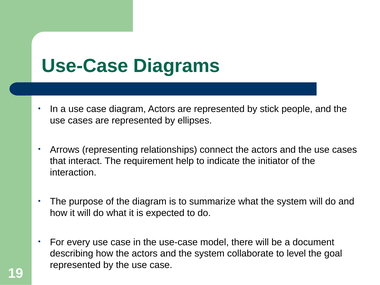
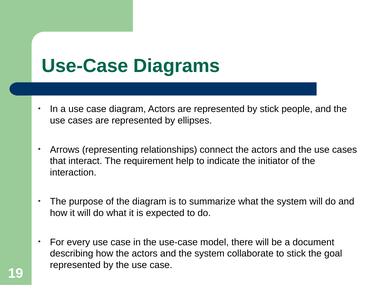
to level: level -> stick (296, 254)
